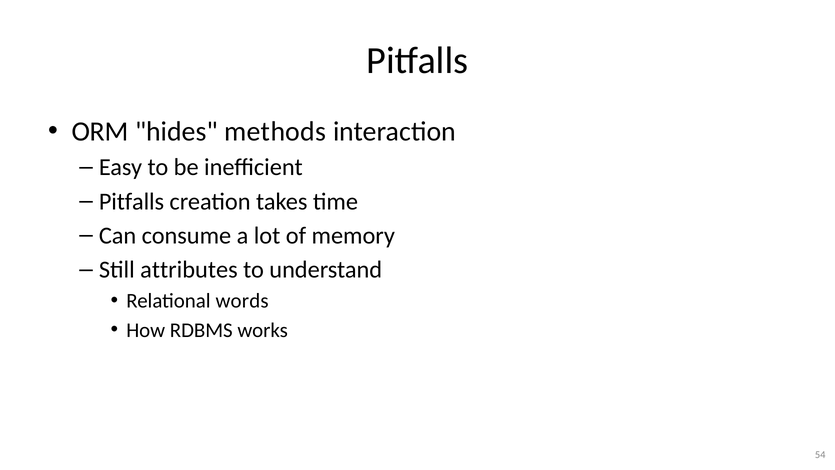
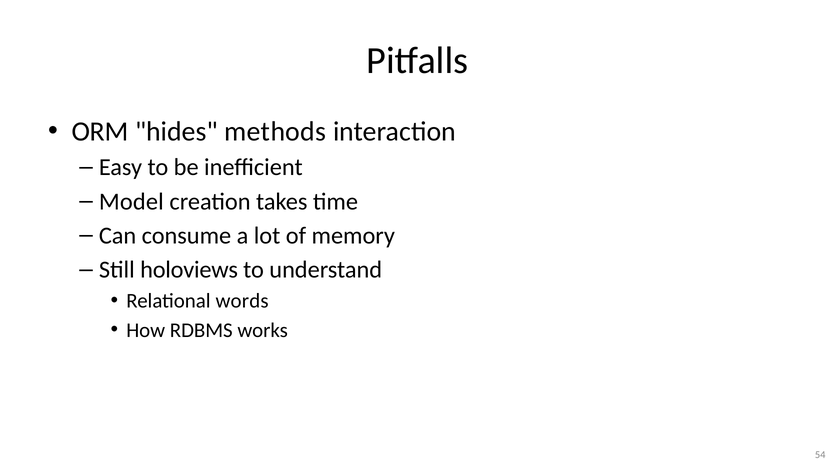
Pitfalls: Pitfalls -> Model (131, 201)
attributes: attributes -> holoviews (189, 270)
